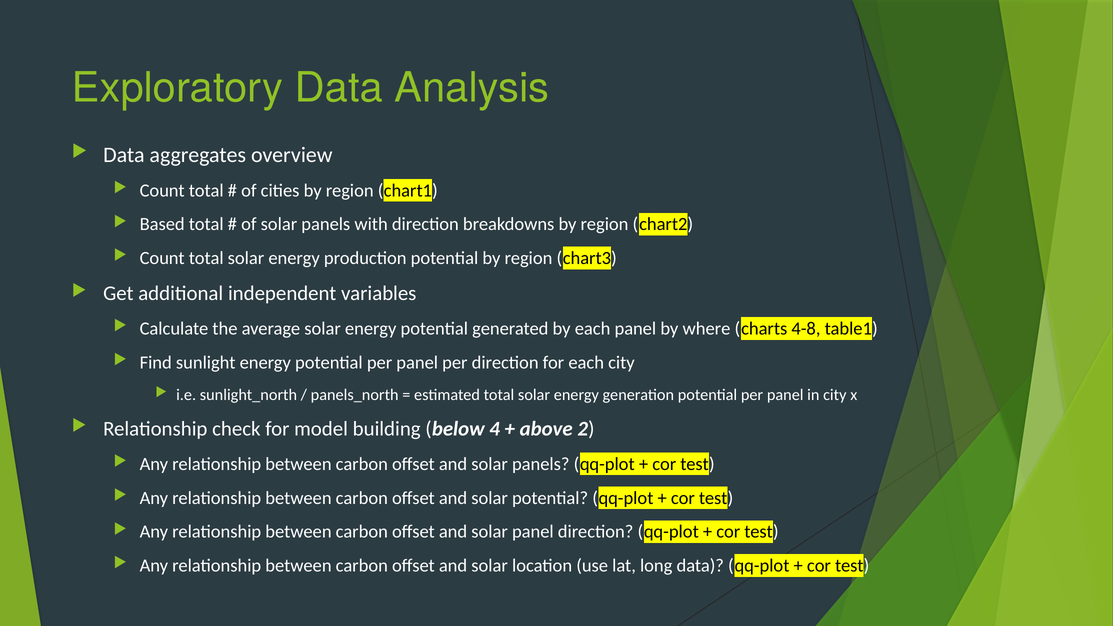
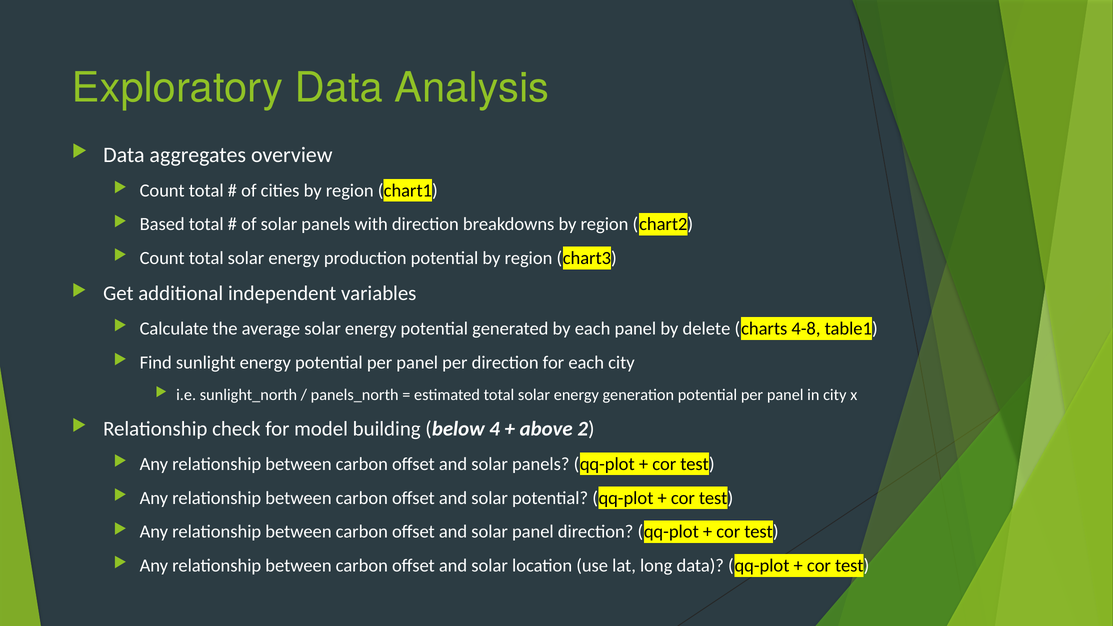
where: where -> delete (706, 329)
